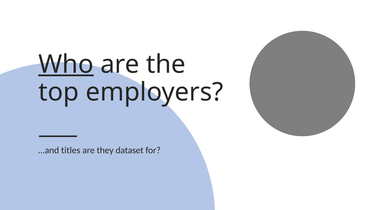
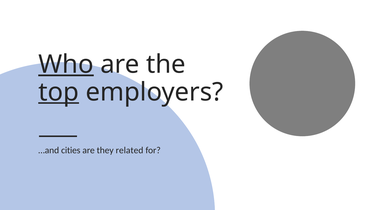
top underline: none -> present (59, 92)
titles: titles -> cities (71, 151)
dataset: dataset -> related (130, 151)
